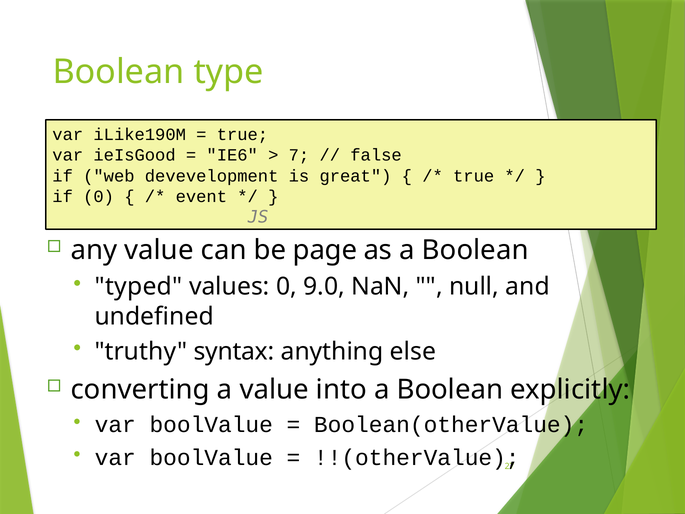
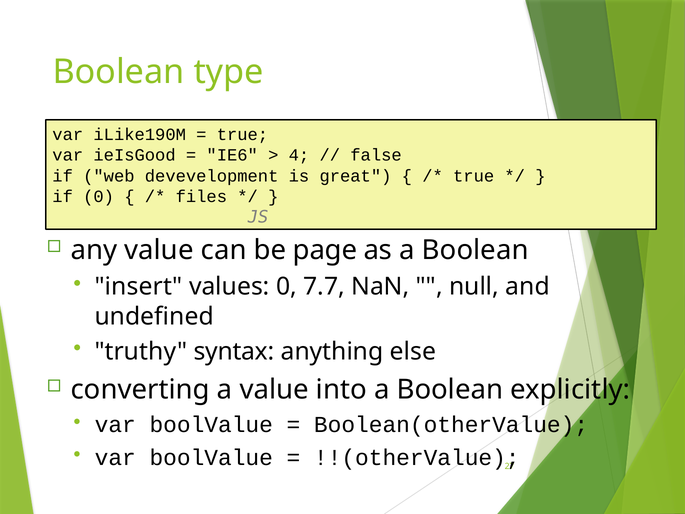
7: 7 -> 4 (299, 155)
event: event -> files (201, 196)
typed: typed -> insert (139, 287)
9.0: 9.0 -> 7.7 (324, 287)
